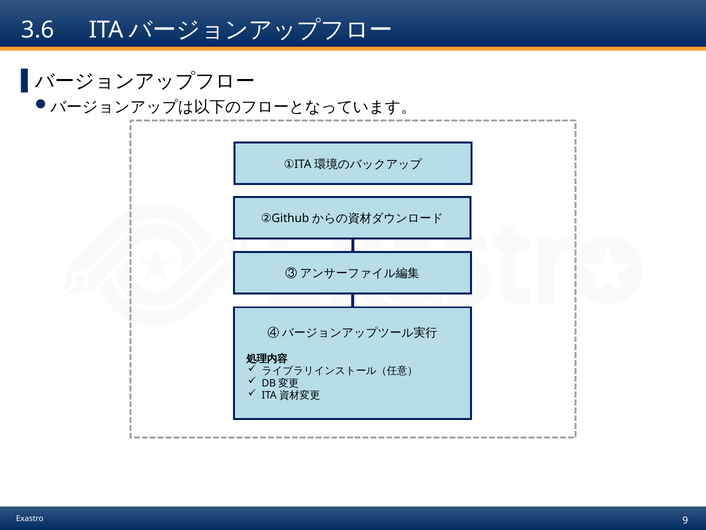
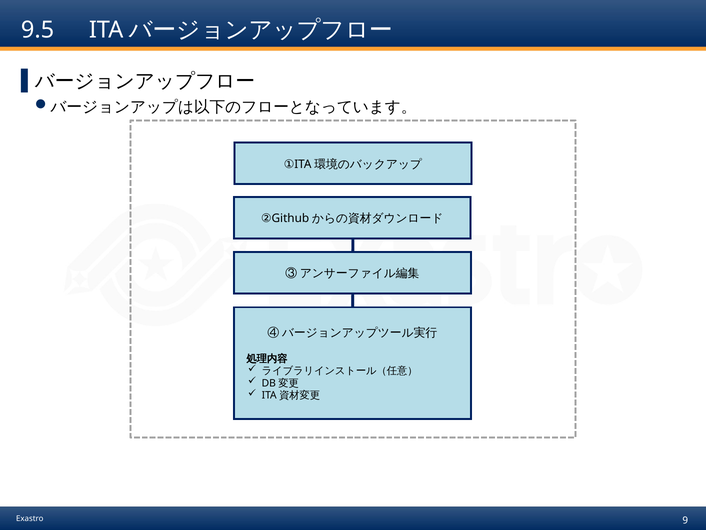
3.6: 3.6 -> 9.5 (38, 30)
